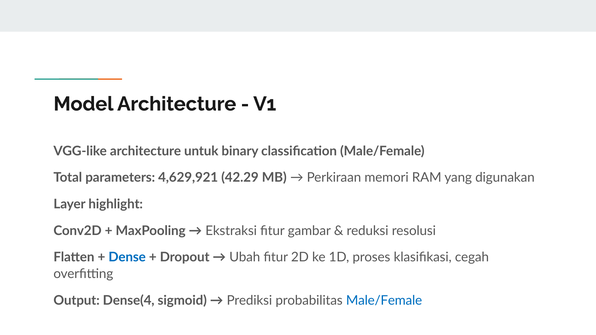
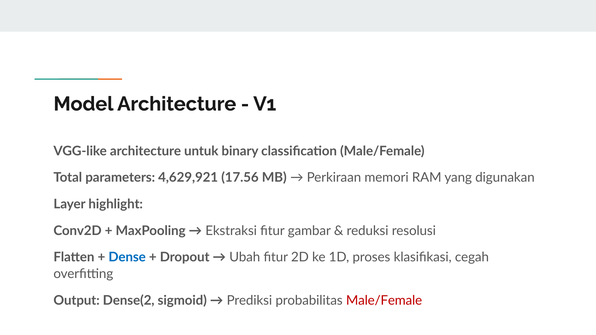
42.29: 42.29 -> 17.56 (240, 178)
Dense(4: Dense(4 -> Dense(2 (129, 301)
Male/Female colour: blue -> red (384, 301)
